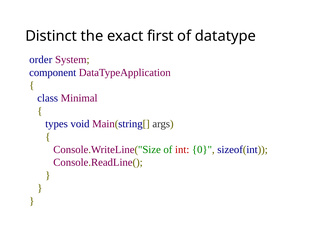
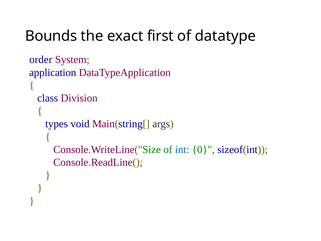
Distinct: Distinct -> Bounds (51, 36)
component: component -> application (53, 72)
Minimal: Minimal -> Division (79, 98)
int colour: red -> blue (182, 149)
